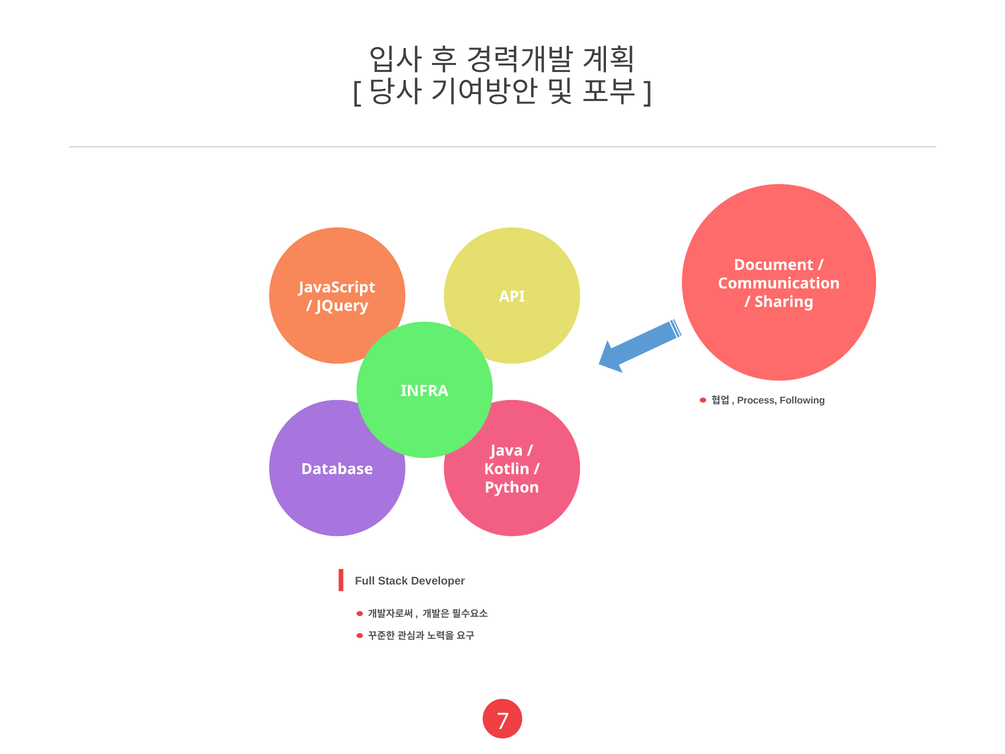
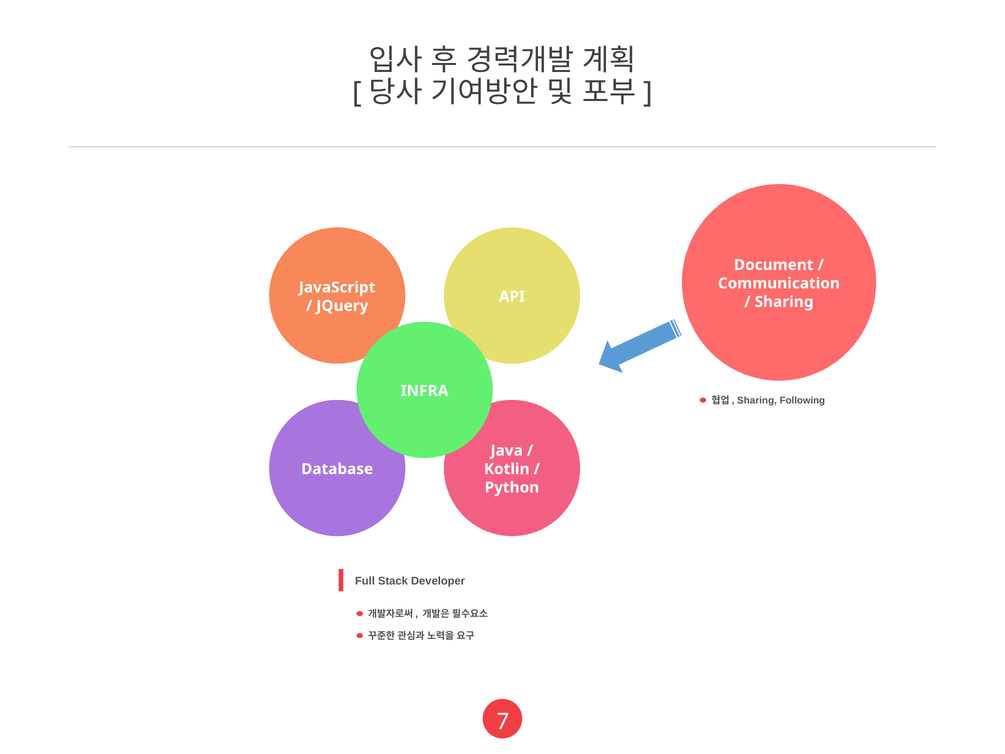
Process: Process -> Sharing (757, 400)
